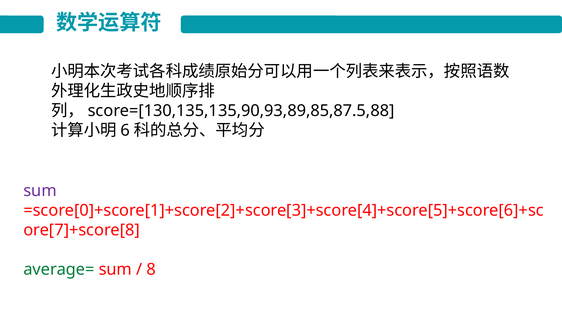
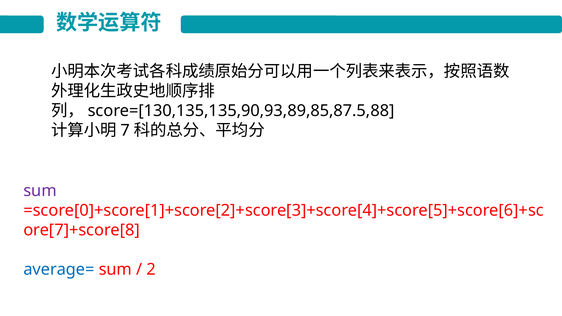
6: 6 -> 7 (125, 130)
average= colour: green -> blue (59, 270)
8: 8 -> 2 (151, 270)
